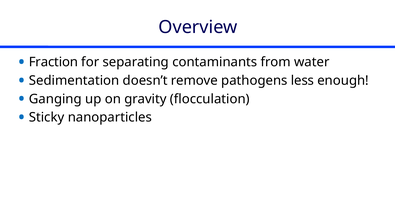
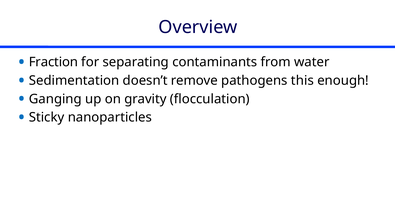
less: less -> this (302, 81)
